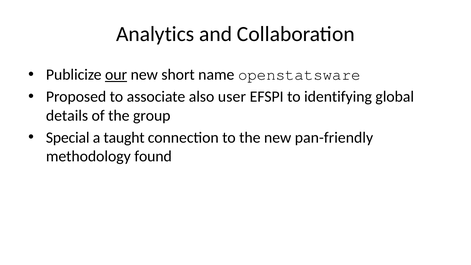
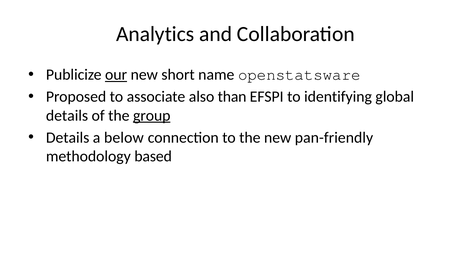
user: user -> than (232, 97)
group underline: none -> present (152, 116)
Special: Special -> Details (68, 137)
taught: taught -> below (124, 137)
found: found -> based (153, 156)
